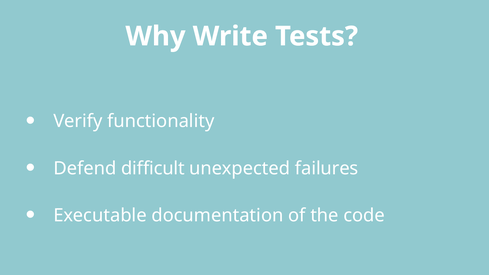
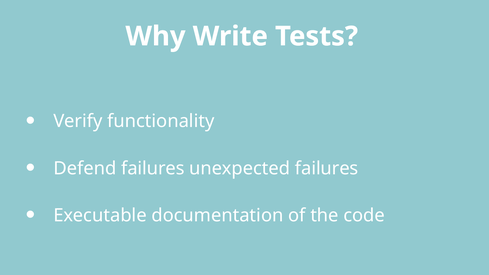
Defend difficult: difficult -> failures (153, 168)
